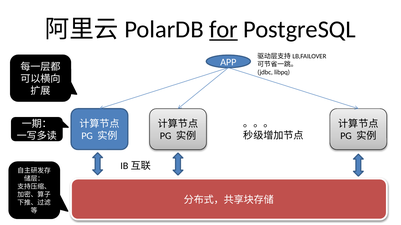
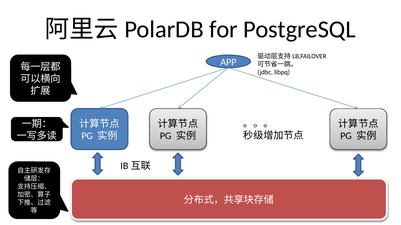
for underline: present -> none (224, 30)
